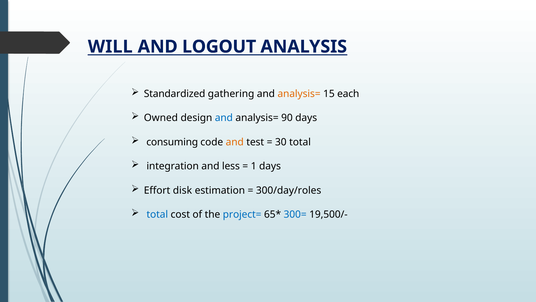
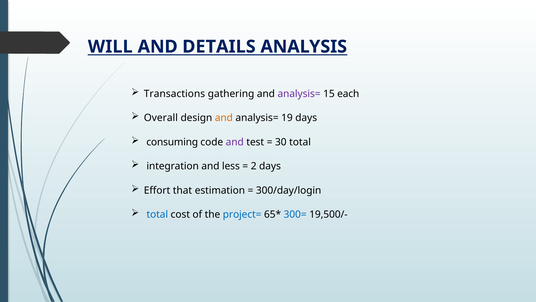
LOGOUT: LOGOUT -> DETAILS (219, 47)
Standardized: Standardized -> Transactions (175, 94)
analysis= colour: orange -> purple (299, 94)
Owned: Owned -> Overall (161, 118)
and colour: blue -> orange (224, 118)
90: 90 -> 19 (287, 118)
and colour: orange -> purple (235, 142)
1: 1 -> 2 (254, 166)
disk: disk -> that (182, 190)
300/day/roles: 300/day/roles -> 300/day/login (289, 190)
